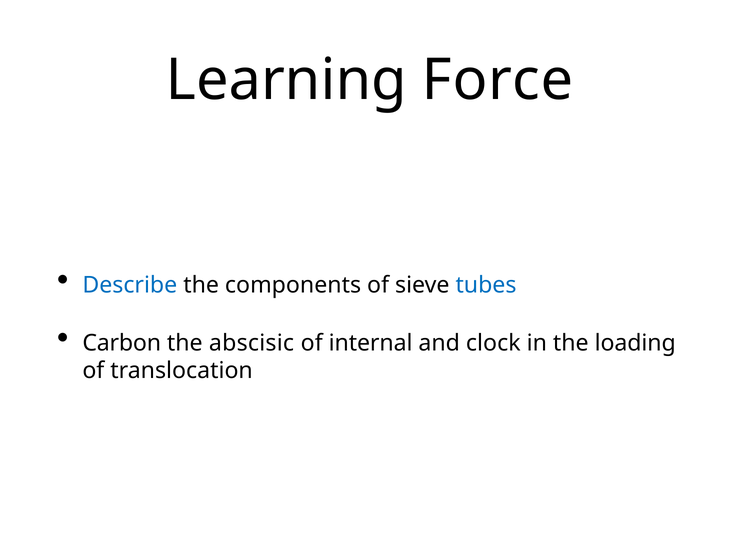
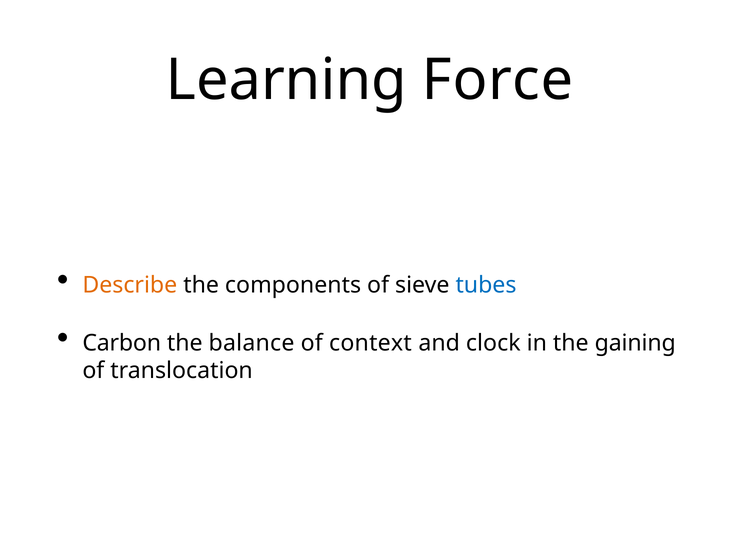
Describe colour: blue -> orange (130, 285)
abscisic: abscisic -> balance (252, 343)
internal: internal -> context (370, 343)
loading: loading -> gaining (635, 343)
